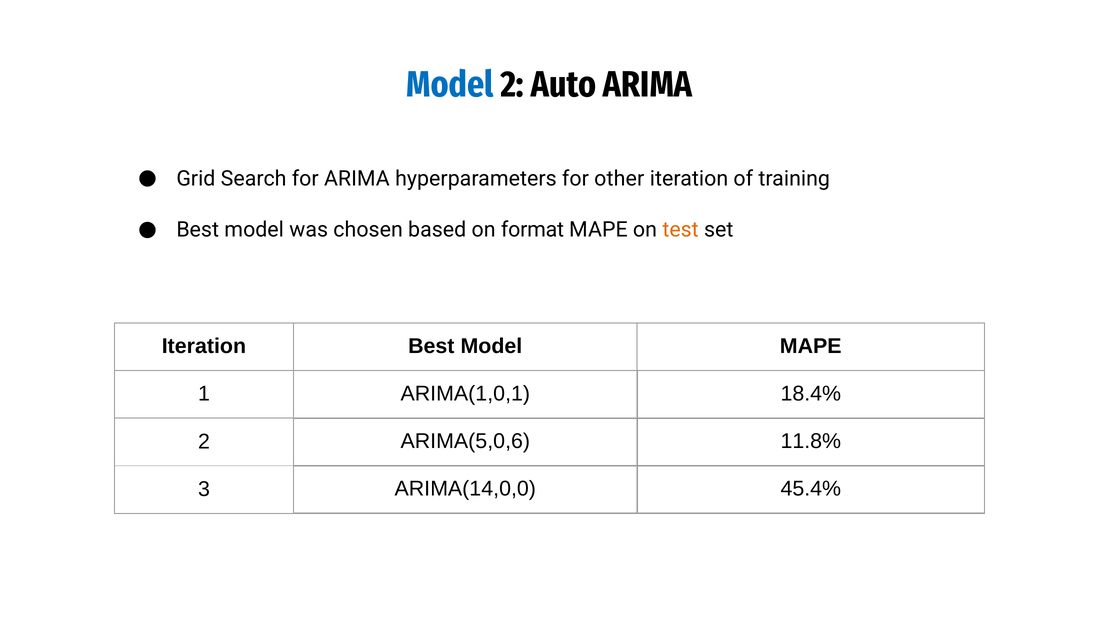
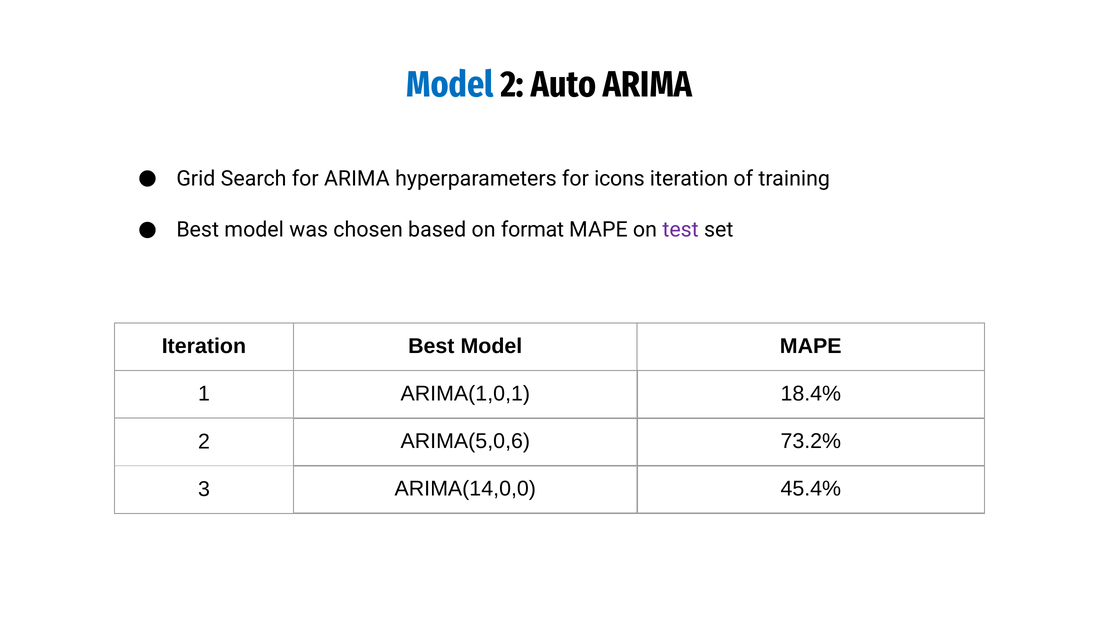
other: other -> icons (619, 179)
test colour: orange -> purple (681, 230)
11.8%: 11.8% -> 73.2% (811, 441)
